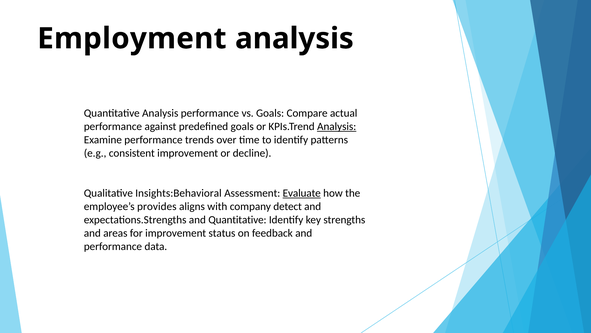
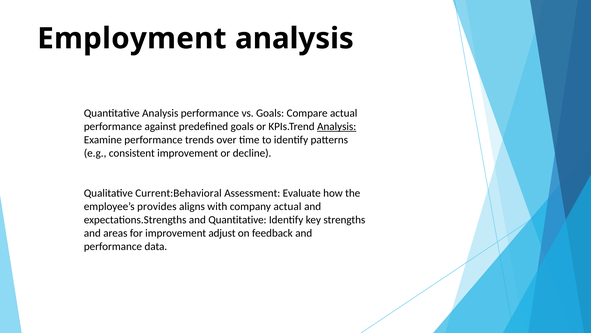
Insights:Behavioral: Insights:Behavioral -> Current:Behavioral (178, 193)
Evaluate underline: present -> none (302, 193)
company detect: detect -> actual (287, 206)
status: status -> adjust (222, 233)
